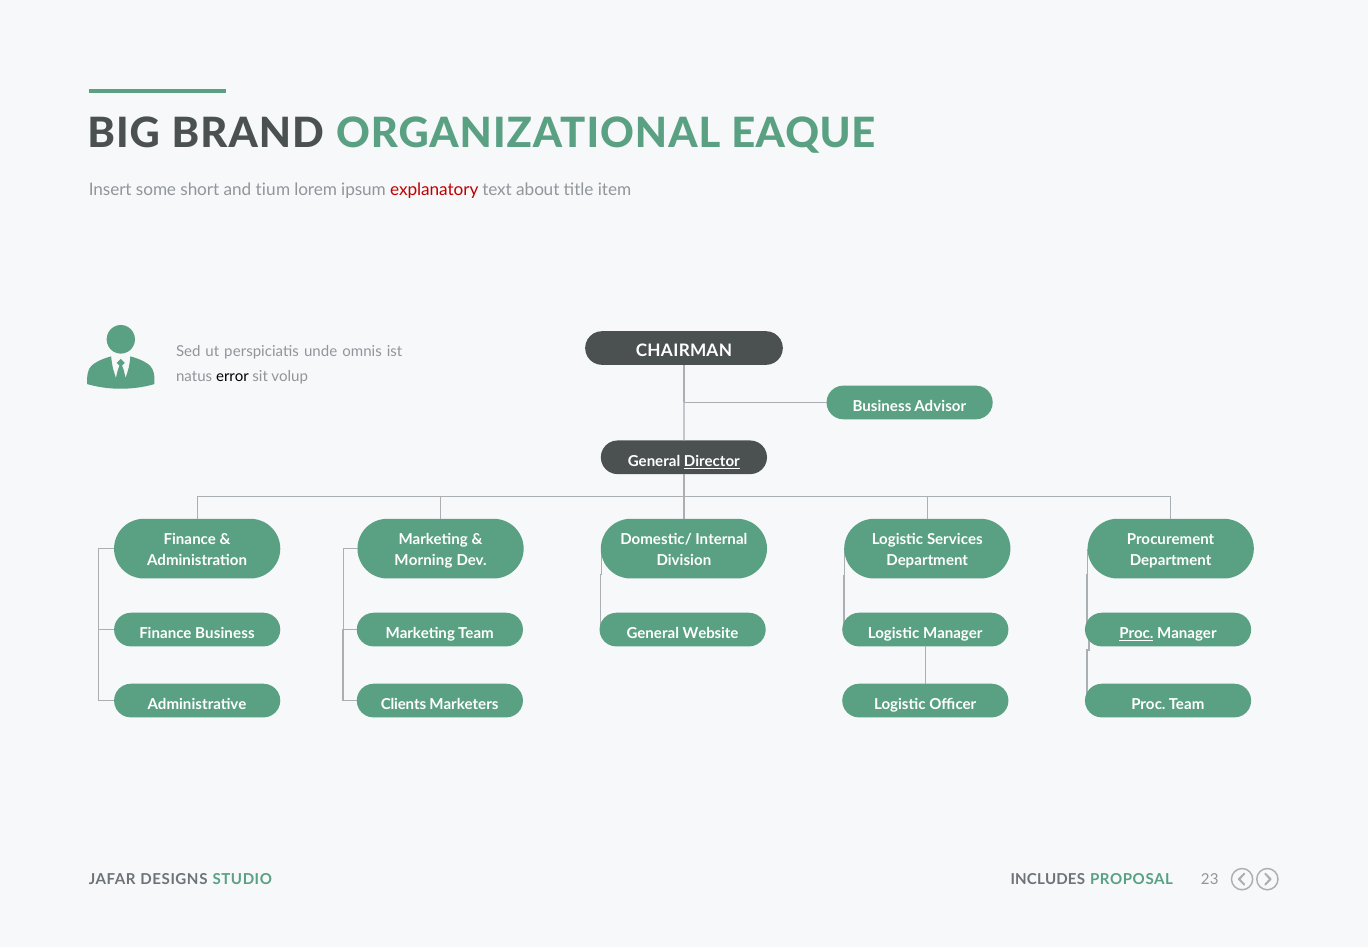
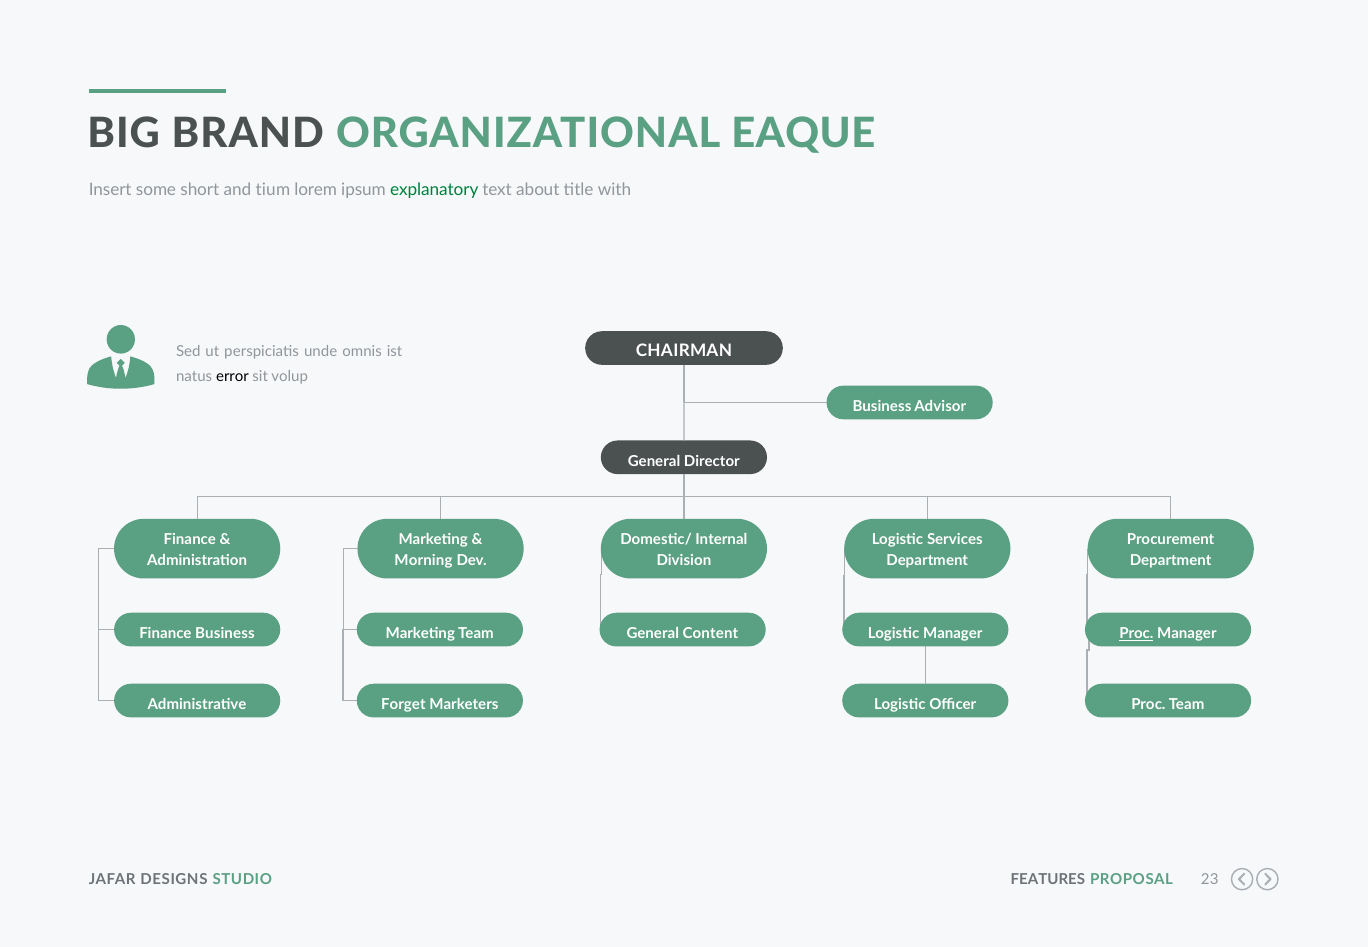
explanatory colour: red -> green (434, 190)
item: item -> with (615, 190)
Director underline: present -> none (712, 462)
Website: Website -> Content (710, 634)
Clients: Clients -> Forget (403, 705)
INCLUDES: INCLUDES -> FEATURES (1048, 880)
